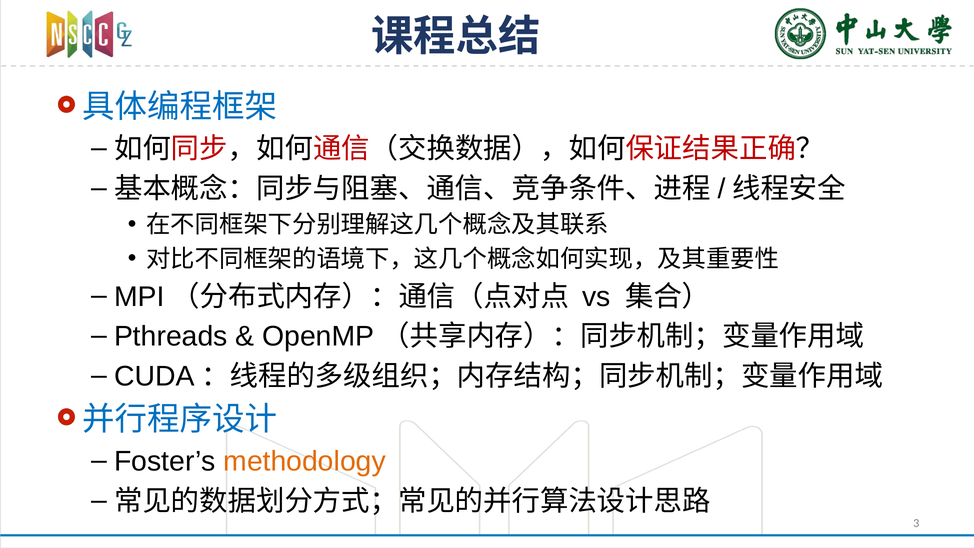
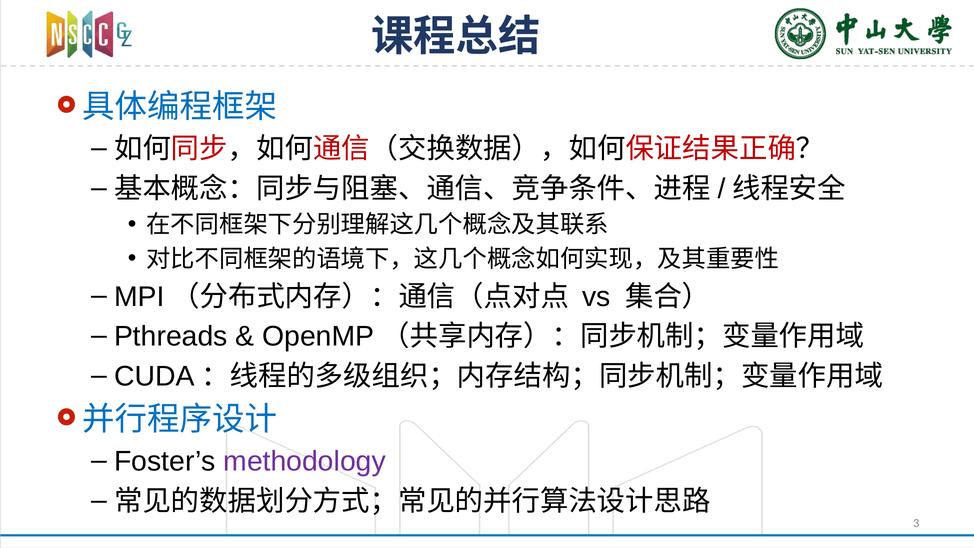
methodology colour: orange -> purple (305, 461)
